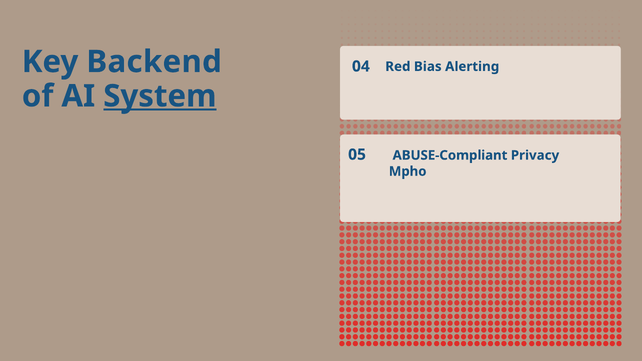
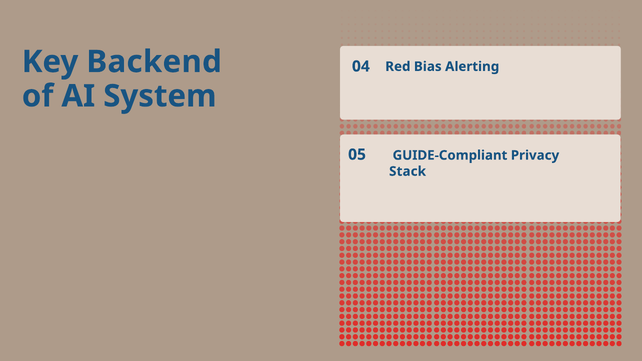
System underline: present -> none (160, 96)
ABUSE-Compliant: ABUSE-Compliant -> GUIDE-Compliant (450, 155)
Mpho: Mpho -> Stack (408, 171)
